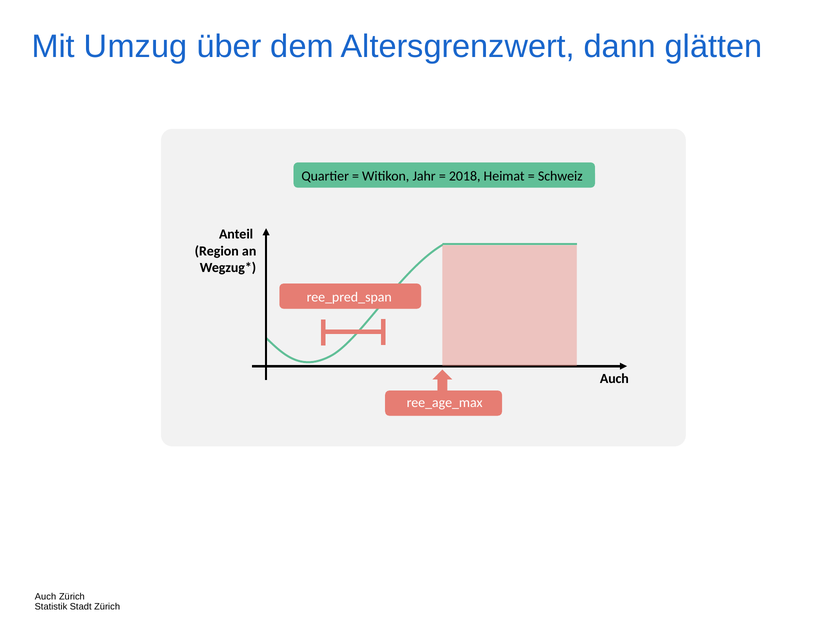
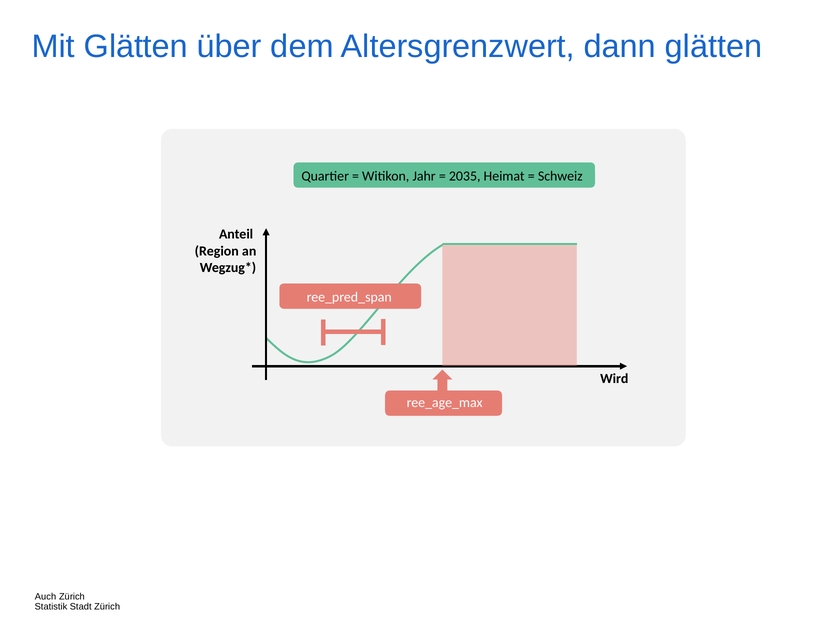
Mit Umzug: Umzug -> Glätten (136, 47)
2018: 2018 -> 2035 (465, 176)
Auch: Auch -> Wird (614, 379)
